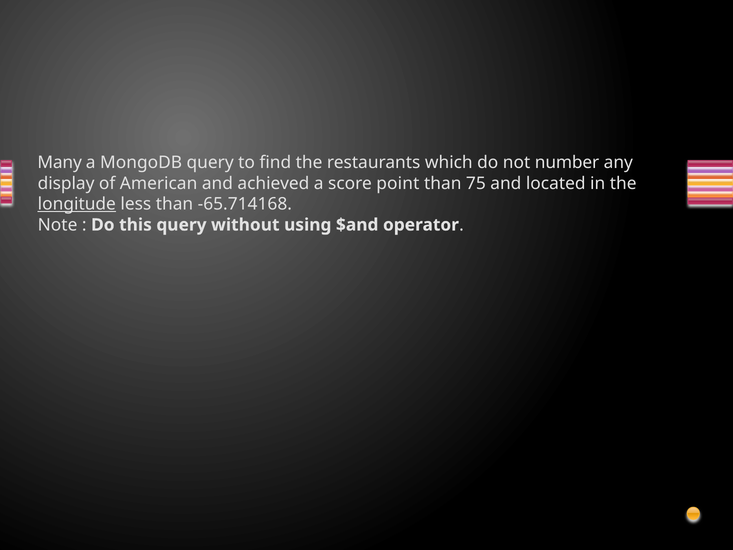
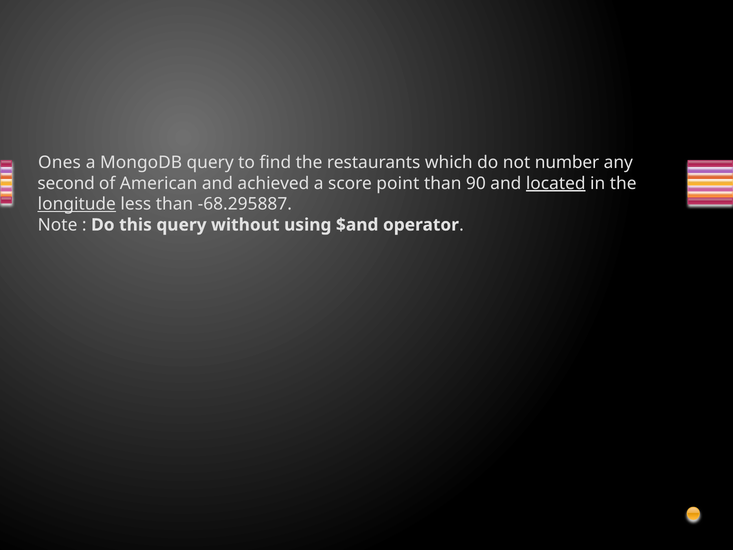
Many: Many -> Ones (59, 162)
display: display -> second (66, 183)
75: 75 -> 90 (476, 183)
located underline: none -> present (556, 183)
-65.714168: -65.714168 -> -68.295887 (245, 204)
